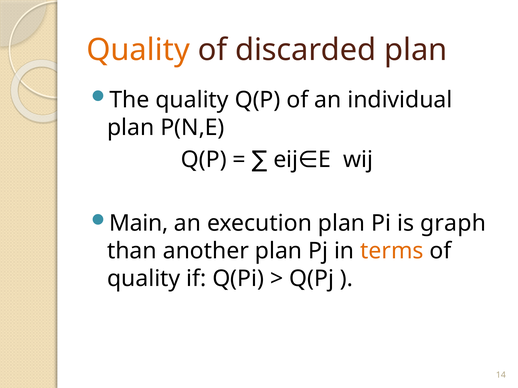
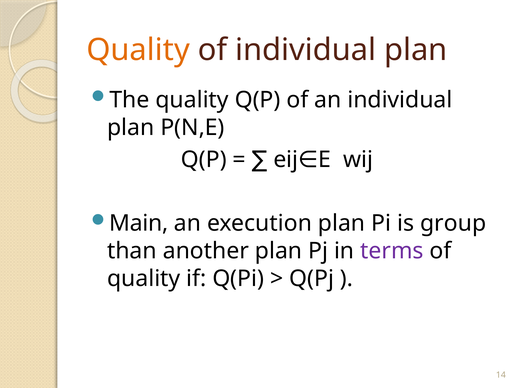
of discarded: discarded -> individual (306, 50)
graph: graph -> group (453, 224)
terms colour: orange -> purple (392, 251)
